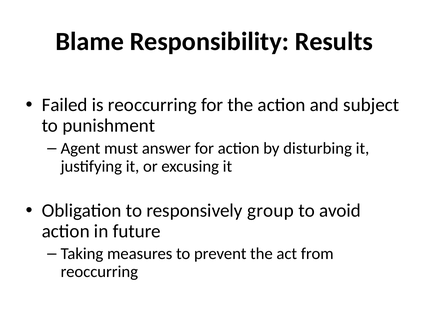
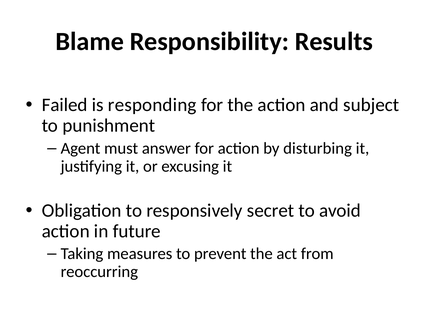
is reoccurring: reoccurring -> responding (152, 105)
group: group -> secret (271, 211)
